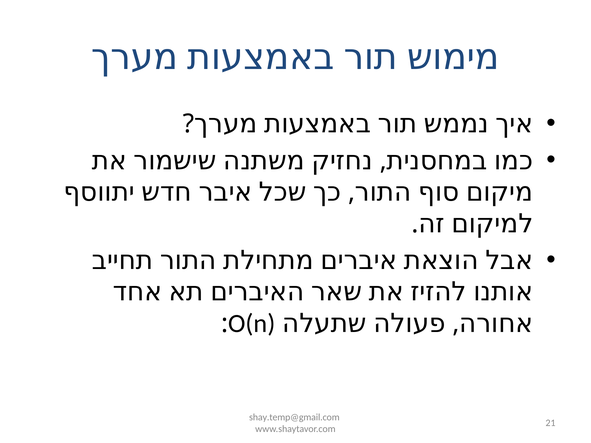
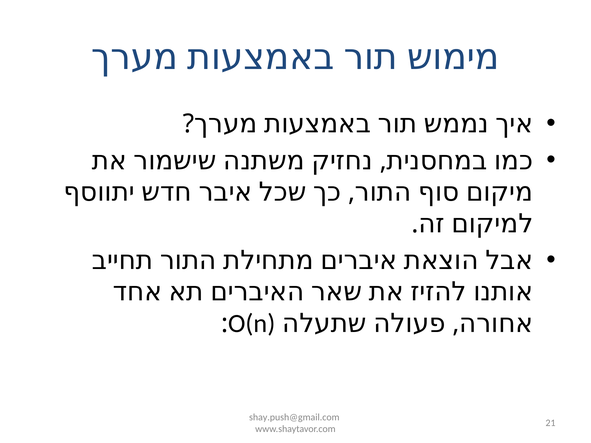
shay.temp@gmail.com: shay.temp@gmail.com -> shay.push@gmail.com (294, 417)
